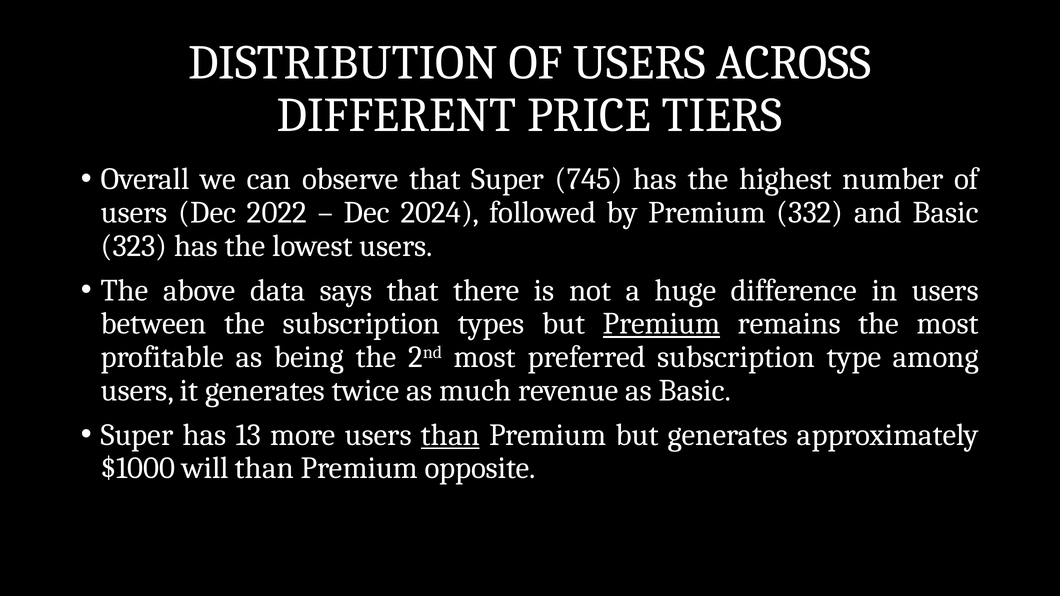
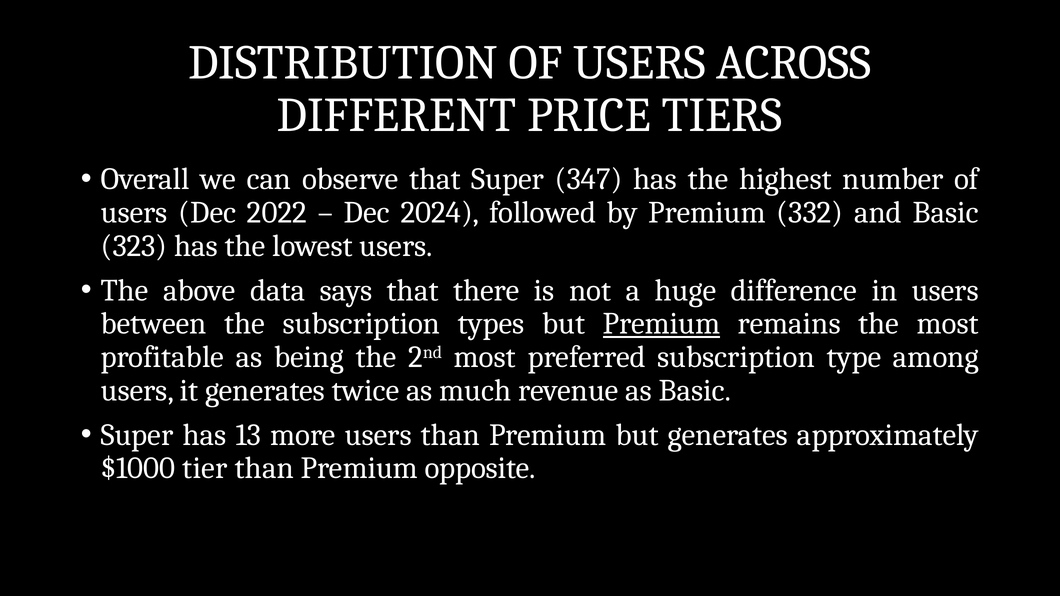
745: 745 -> 347 (589, 179)
than underline: present -> none (450, 435)
will: will -> tier (205, 468)
